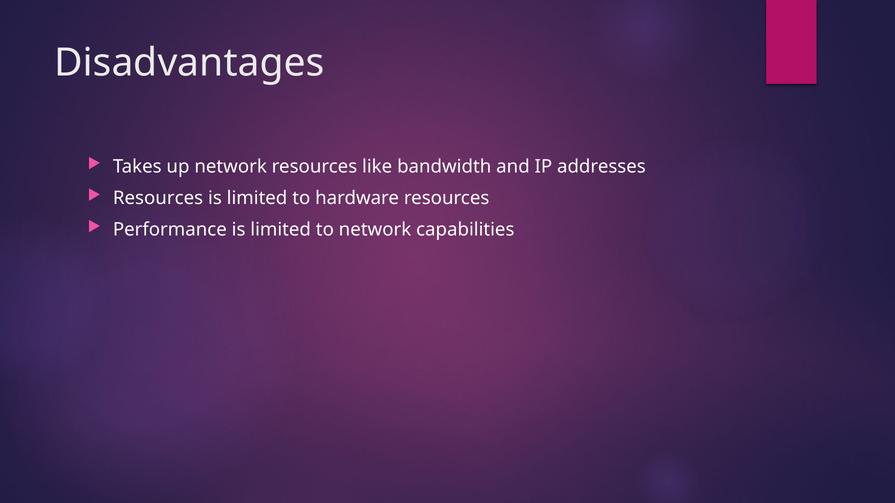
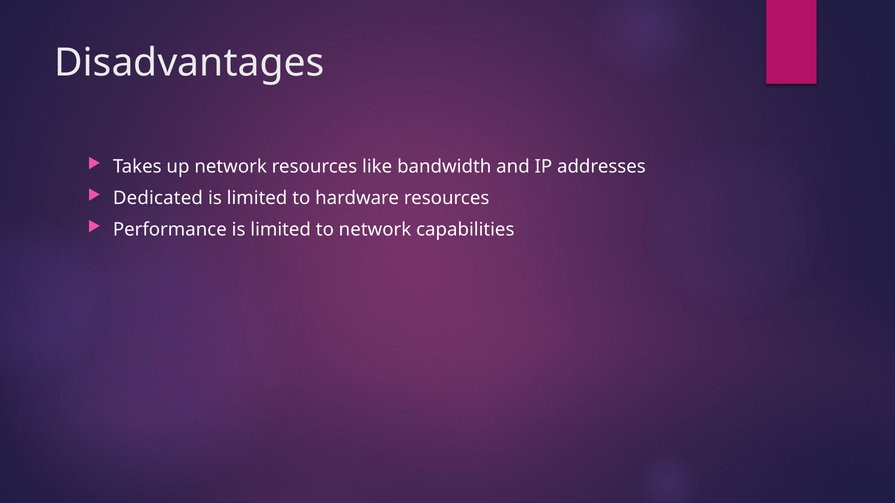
Resources: Resources -> Dedicated (158, 198)
